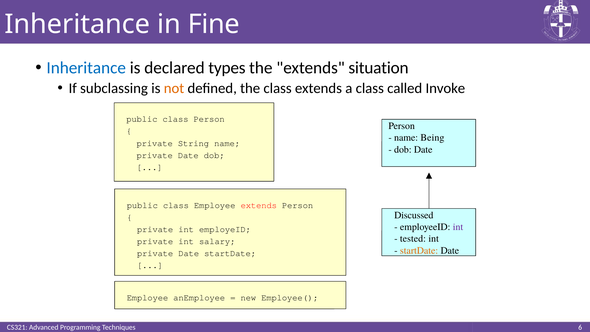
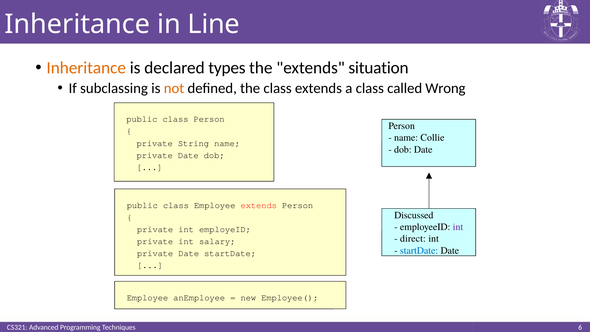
Fine: Fine -> Line (214, 24)
Inheritance colour: blue -> orange (86, 68)
Invoke: Invoke -> Wrong (445, 88)
Being: Being -> Collie (432, 138)
tested: tested -> direct (413, 239)
startDate colour: orange -> blue (419, 250)
